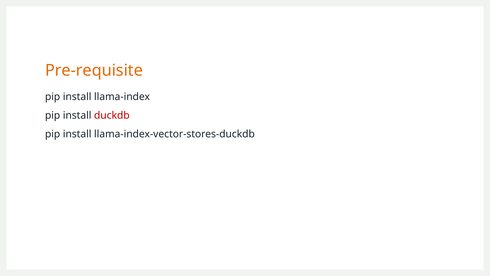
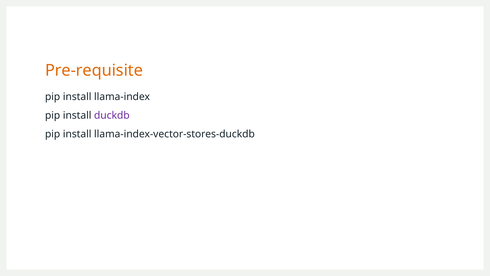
duckdb colour: red -> purple (112, 115)
